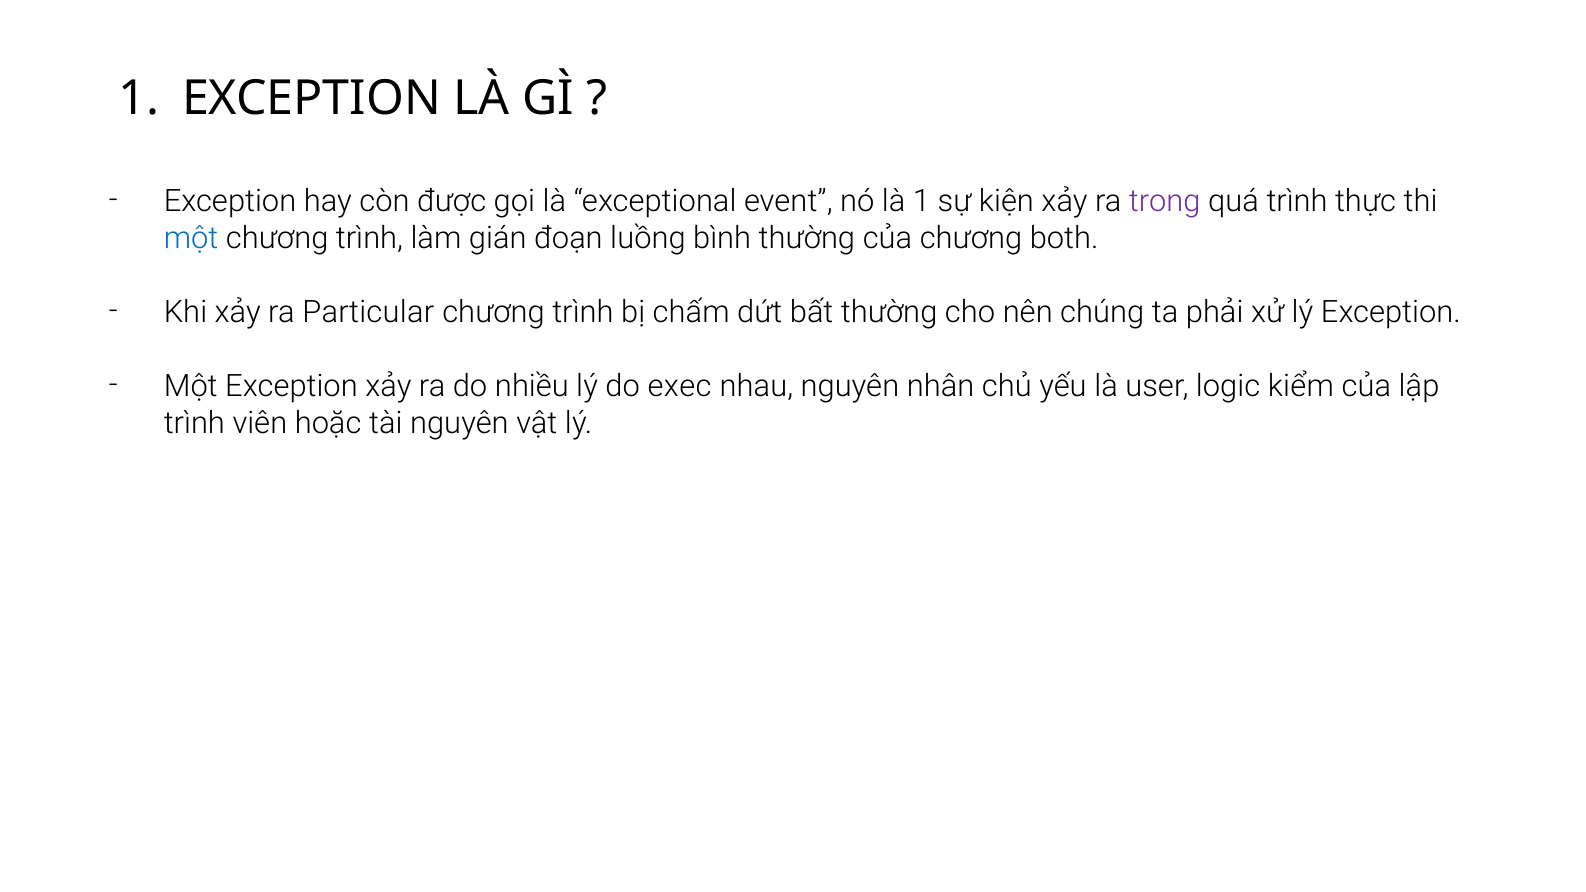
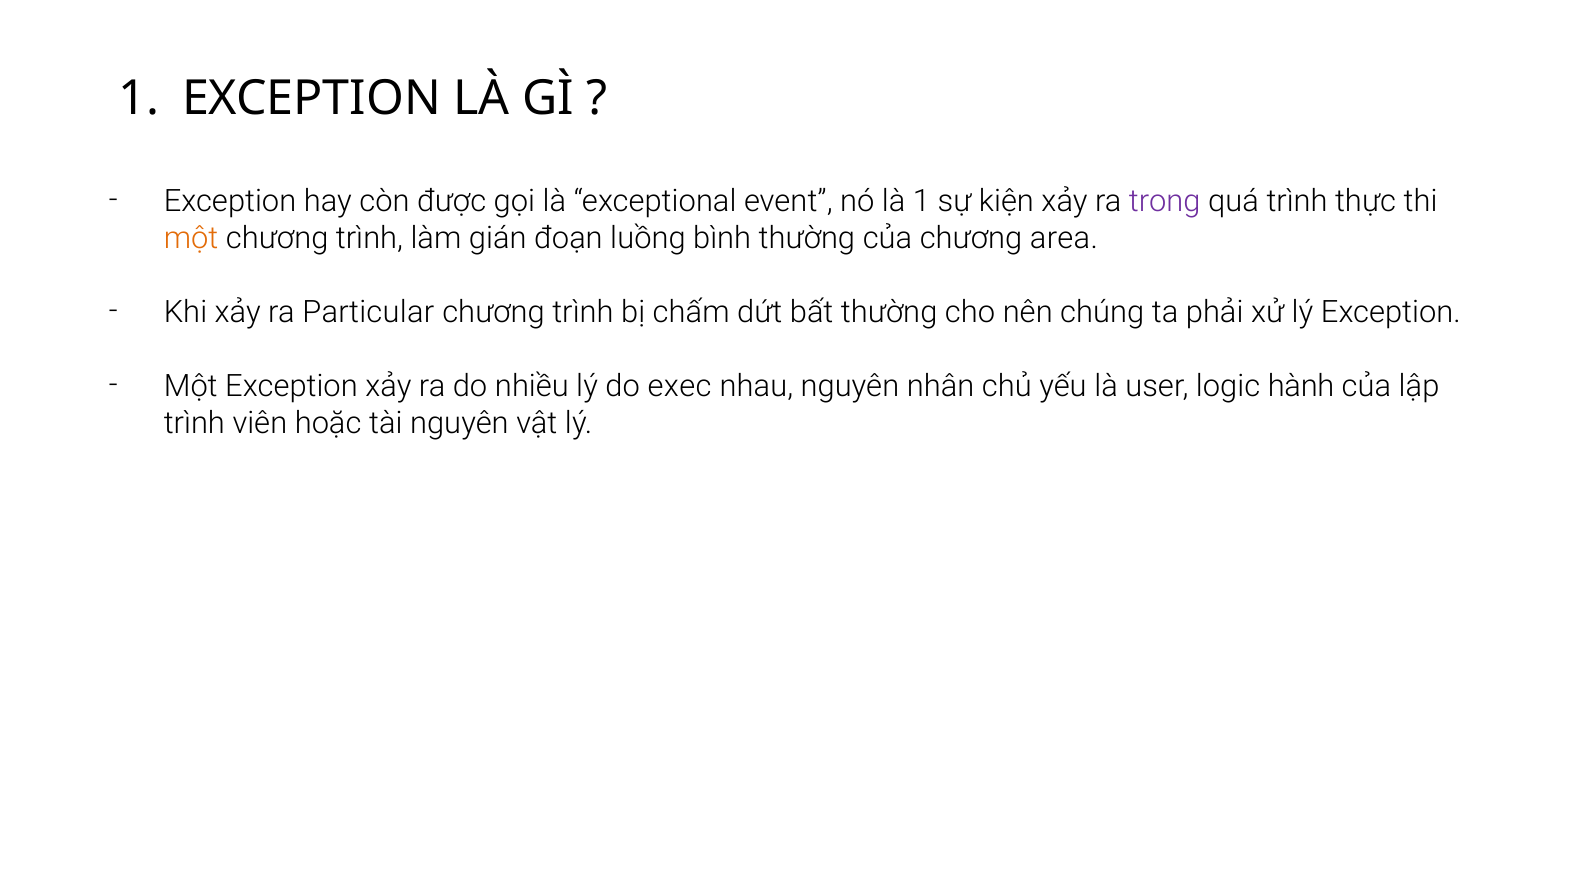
một colour: blue -> orange (191, 238)
both: both -> area (1064, 238)
kiểm: kiểm -> hành (1301, 386)
